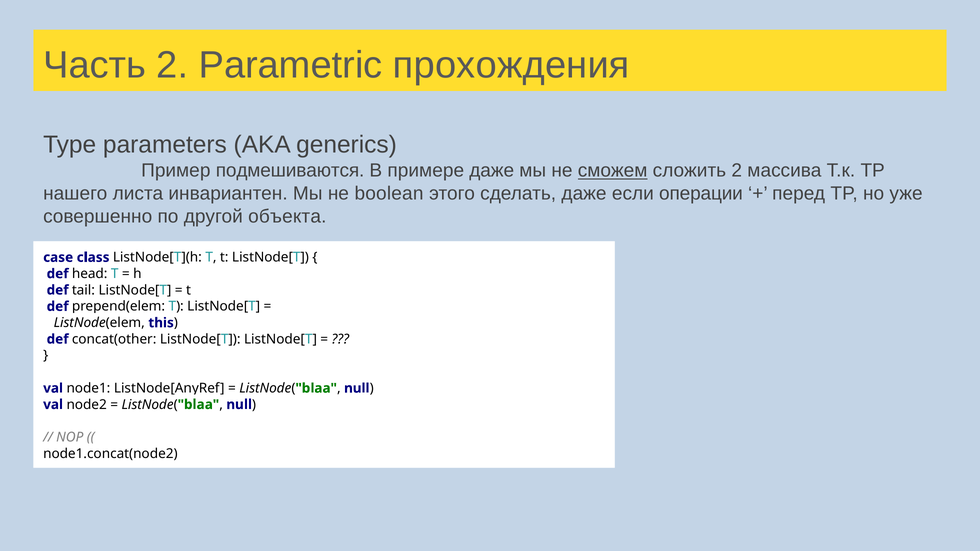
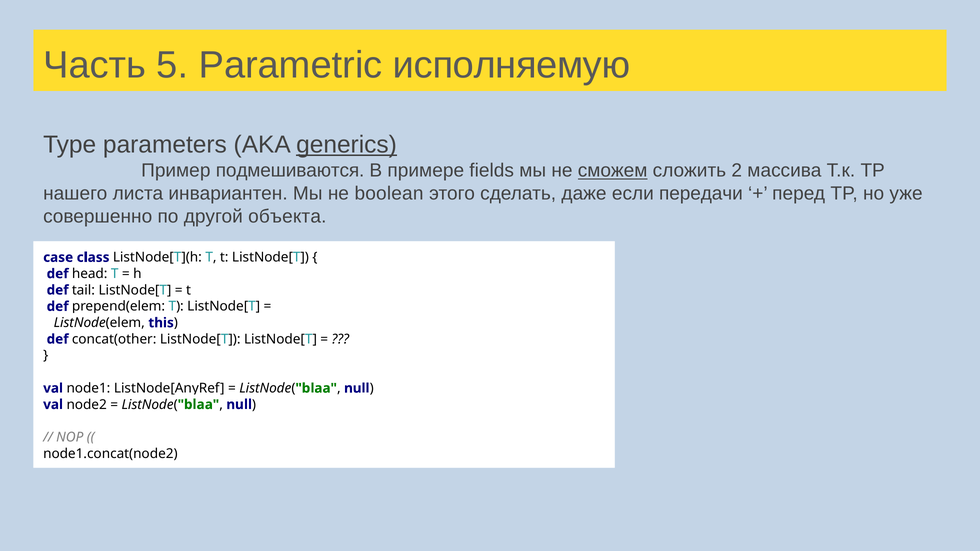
Часть 2: 2 -> 5 (172, 65)
прохождения: прохождения -> исполняемую (512, 65)
generics underline: none -> present (347, 145)
примере даже: даже -> fields (492, 171)
операции: операции -> передачи (701, 194)
